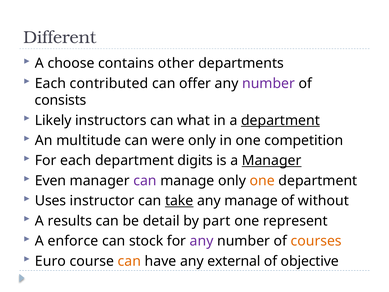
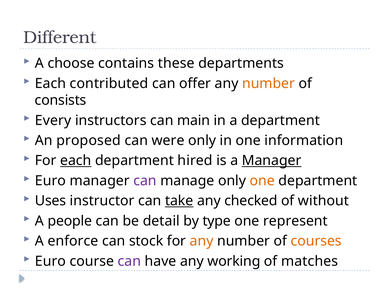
other: other -> these (176, 63)
number colour: purple -> orange (269, 83)
Likely: Likely -> Every (53, 120)
what: what -> main (194, 120)
department underline: present -> none (280, 120)
multitude: multitude -> proposed (89, 140)
competition: competition -> information (304, 140)
each underline: none -> present (76, 160)
digits: digits -> hired (195, 160)
Even: Even -> Euro (50, 181)
any manage: manage -> checked (251, 201)
results: results -> people (70, 221)
part: part -> type (217, 221)
any colour: purple -> orange (202, 241)
can colour: orange -> purple (129, 261)
external: external -> working (234, 261)
objective: objective -> matches (310, 261)
